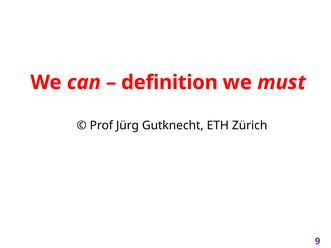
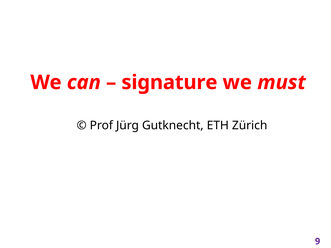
definition: definition -> signature (169, 83)
